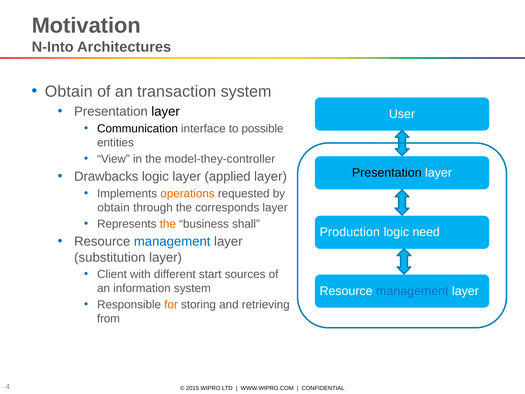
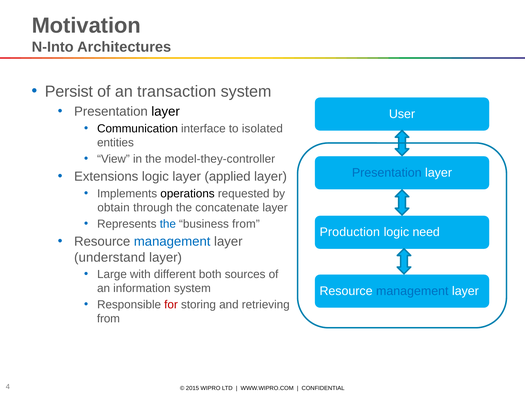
Obtain: Obtain -> Persist (69, 91)
possible: possible -> isolated (262, 128)
Presentation colour: black -> blue (387, 173)
Drawbacks: Drawbacks -> Extensions (106, 176)
operations colour: orange -> black (188, 194)
corresponds: corresponds -> concatenate (227, 208)
the colour: orange -> blue (168, 224)
business shall: shall -> from (246, 224)
substitution: substitution -> understand (110, 257)
Client: Client -> Large (112, 274)
start: start -> both (210, 274)
for colour: orange -> red (171, 305)
